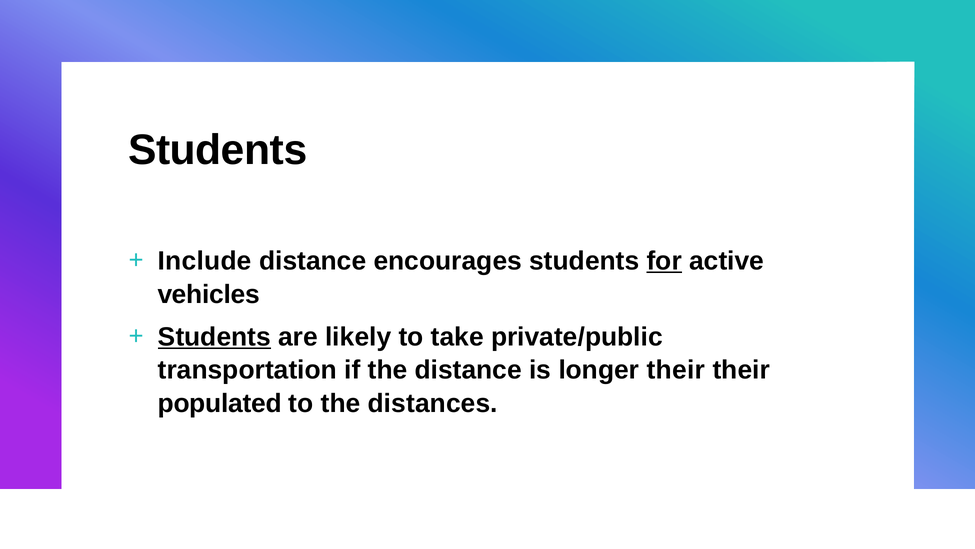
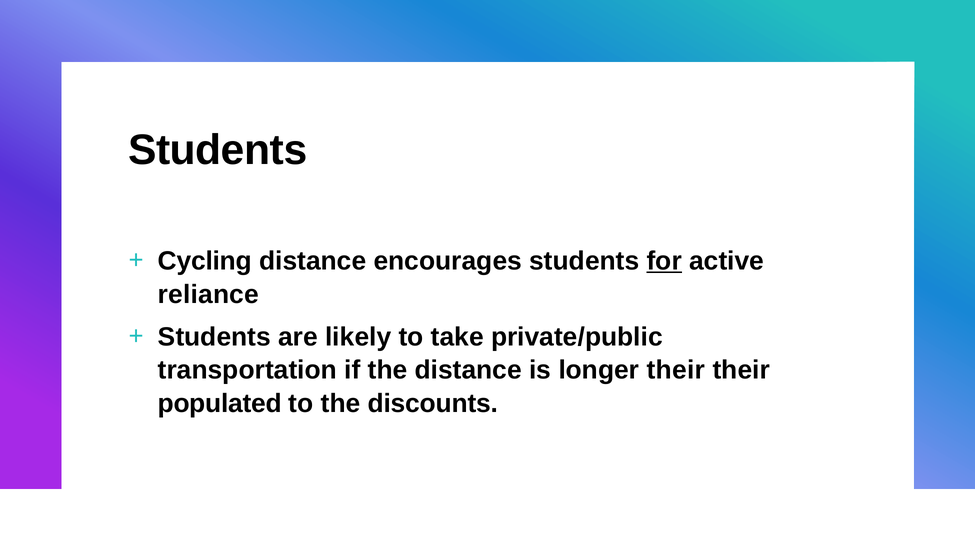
Include: Include -> Cycling (205, 261)
vehicles: vehicles -> reliance (208, 294)
Students underline: present -> none (214, 336)
distances: distances -> discounts (433, 403)
